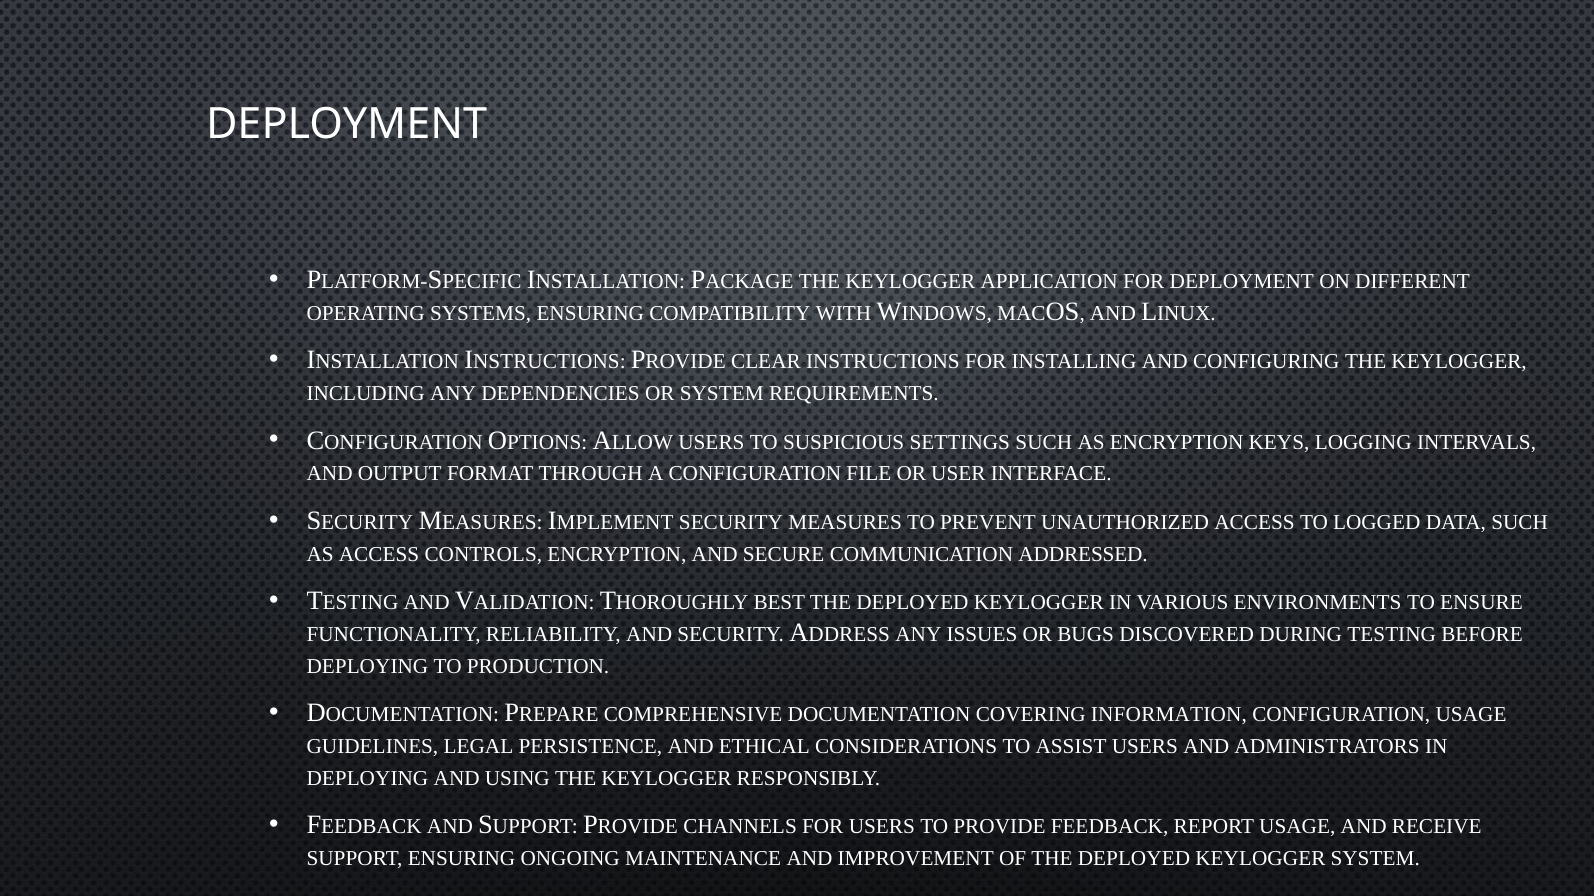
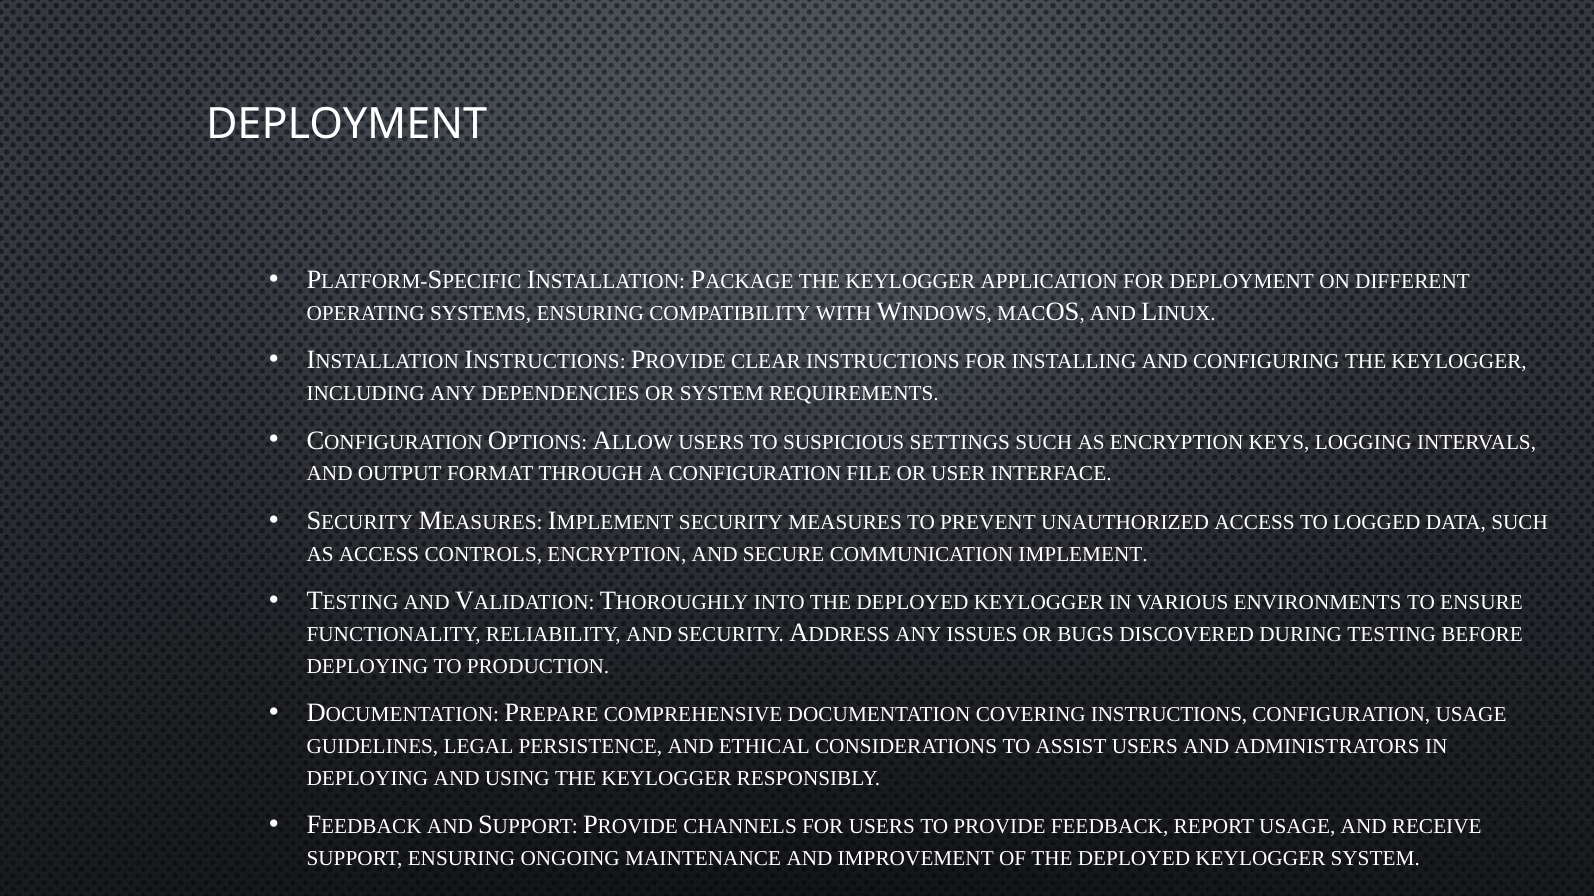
ADDRESSED: ADDRESSED -> IMPLEMENT (1083, 555)
BEST: BEST -> INTO (779, 603)
COVERING INFORMATION: INFORMATION -> INSTRUCTIONS (1169, 715)
